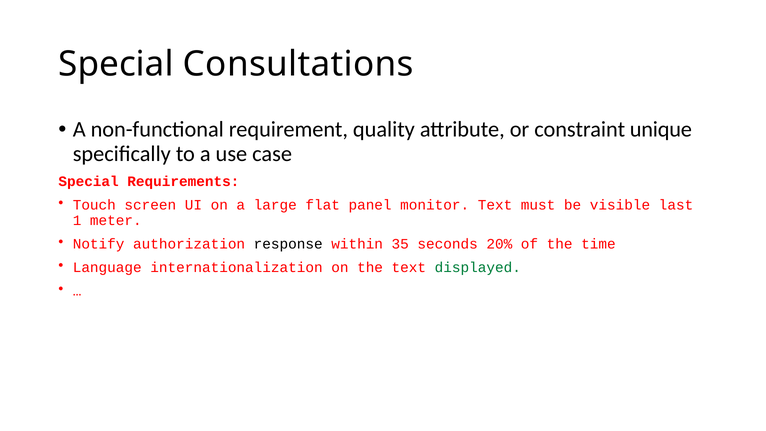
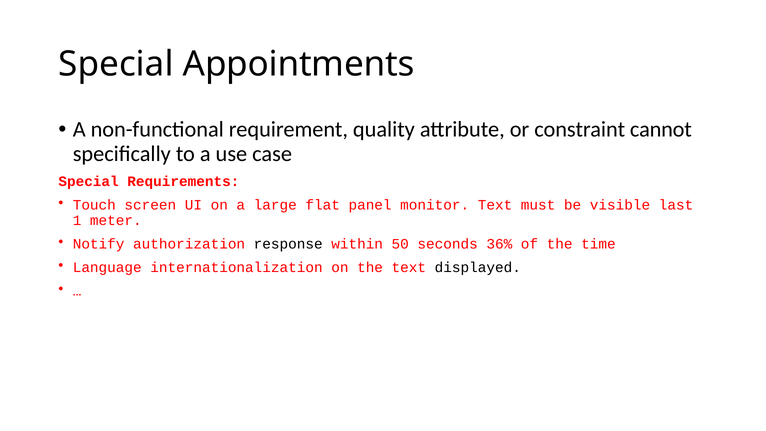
Consultations: Consultations -> Appointments (299, 64)
unique: unique -> cannot (661, 130)
35: 35 -> 50 (400, 244)
20%: 20% -> 36% (499, 244)
displayed colour: green -> black (478, 268)
